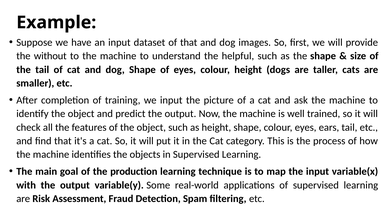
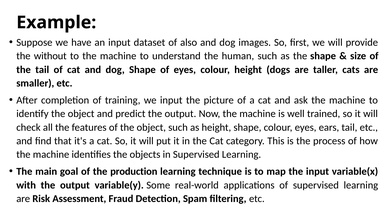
of that: that -> also (189, 43)
helpful: helpful -> human (238, 56)
